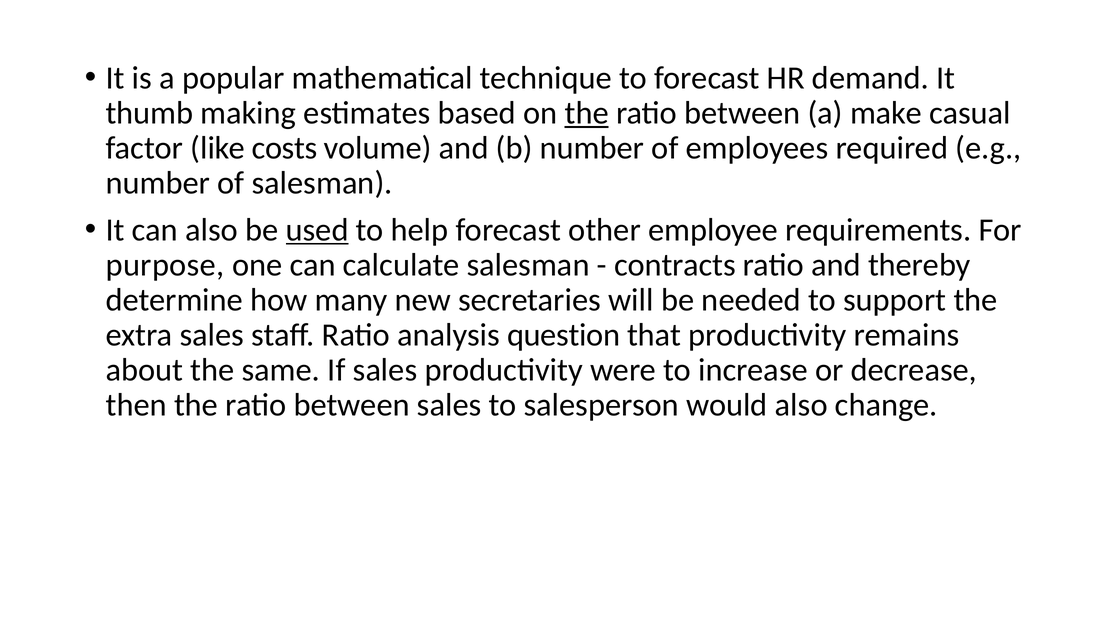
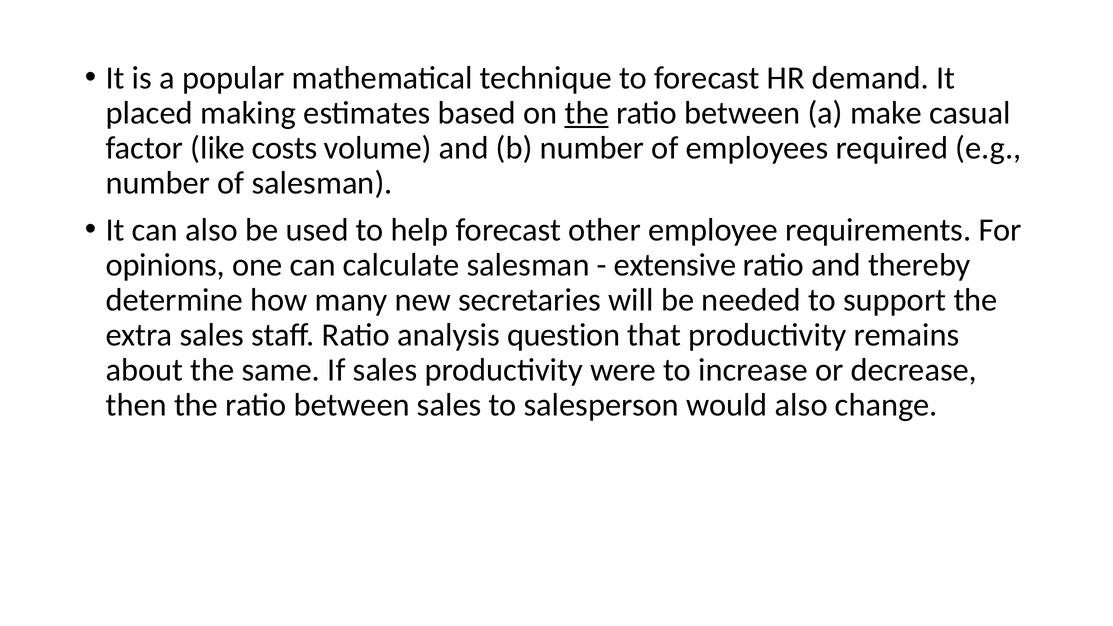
thumb: thumb -> placed (149, 113)
used underline: present -> none (317, 230)
purpose: purpose -> opinions (165, 265)
contracts: contracts -> extensive (675, 265)
